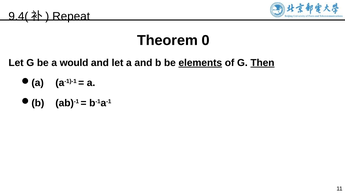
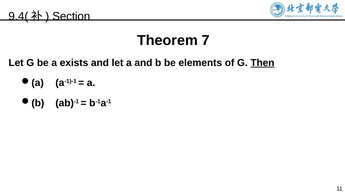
Repeat: Repeat -> Section (71, 16)
0: 0 -> 7 (206, 40)
would: would -> exists (74, 63)
elements underline: present -> none (200, 63)
